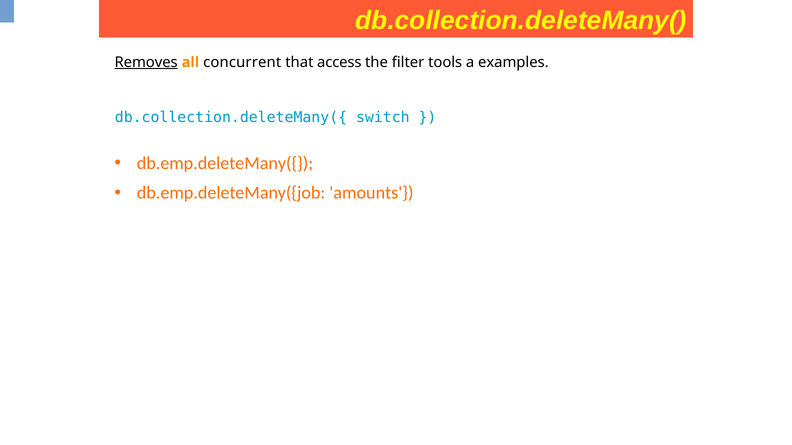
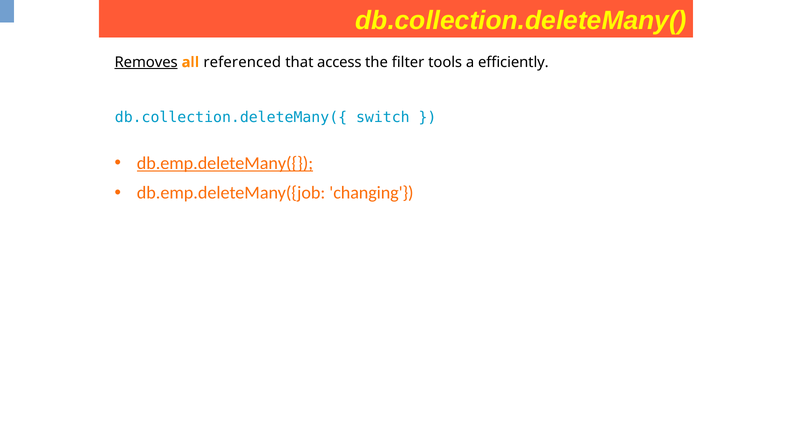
concurrent: concurrent -> referenced (242, 62)
examples: examples -> efficiently (513, 62)
db.emp.deleteMany({ underline: none -> present (225, 164)
amounts: amounts -> changing (371, 193)
